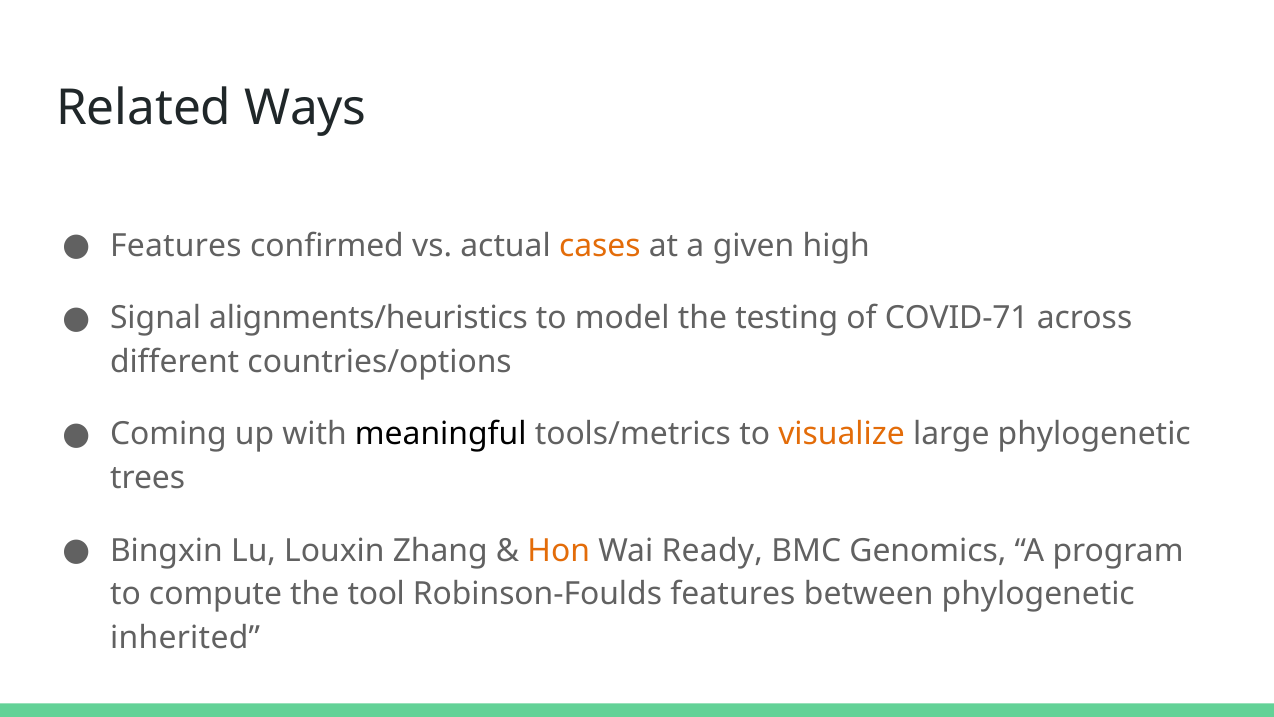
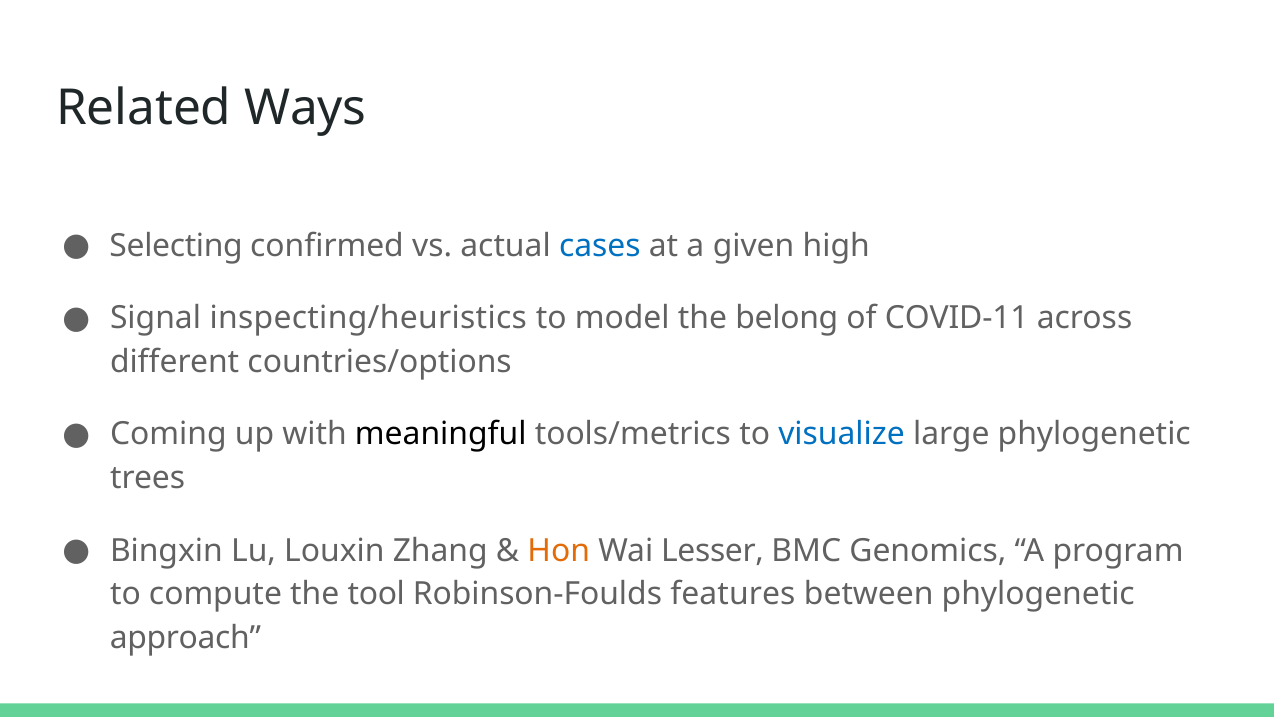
Features: Features -> Selecting (176, 246)
cases colour: orange -> blue (600, 246)
alignments/heuristics: alignments/heuristics -> inspecting/heuristics (368, 318)
testing: testing -> belong (787, 318)
COVID-71: COVID-71 -> COVID-11 (957, 318)
visualize colour: orange -> blue (842, 434)
Ready: Ready -> Lesser (713, 550)
inherited: inherited -> approach (185, 638)
